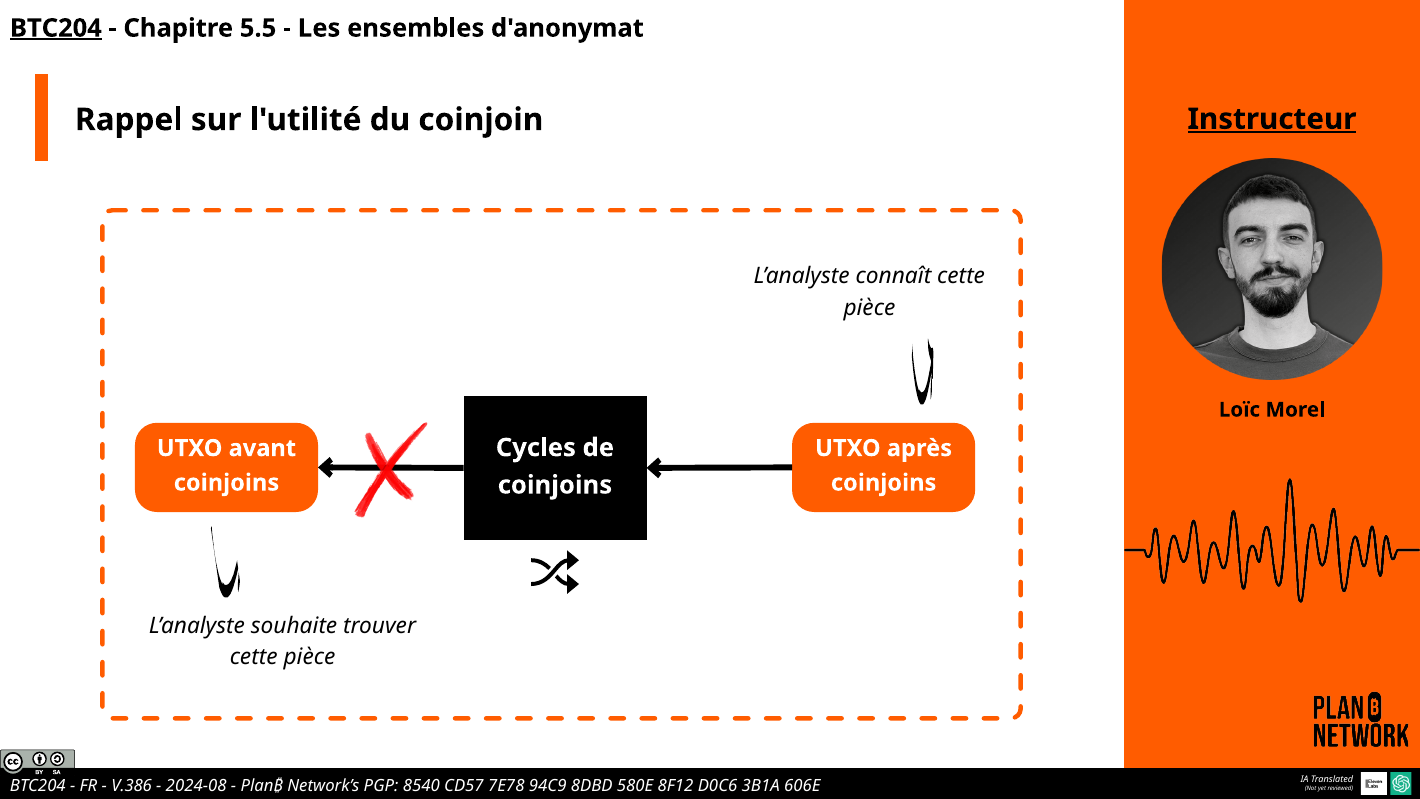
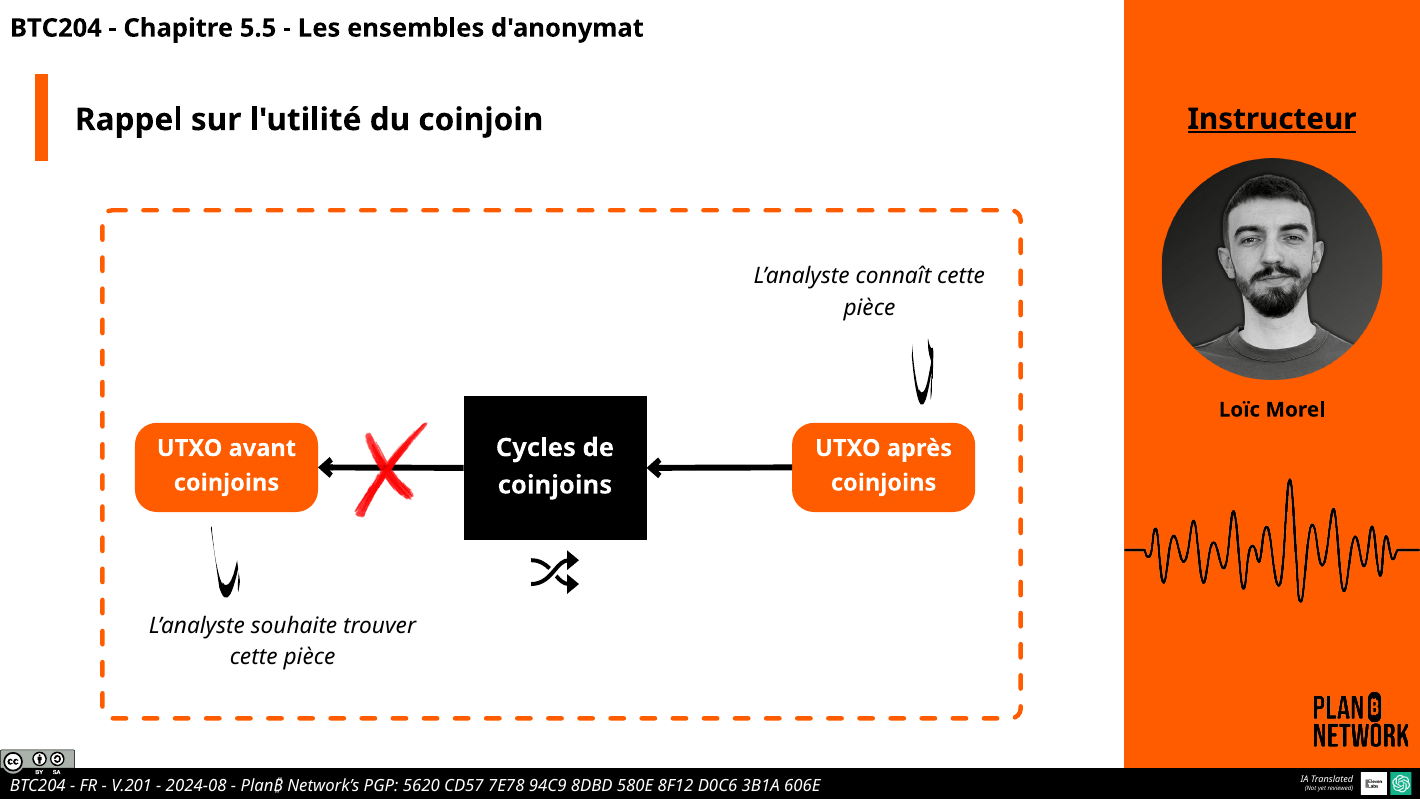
BTC204 underline: present -> none (56, 28)
V.386: V.386 -> V.201 (132, 785)
8540: 8540 -> 5620 (421, 785)
